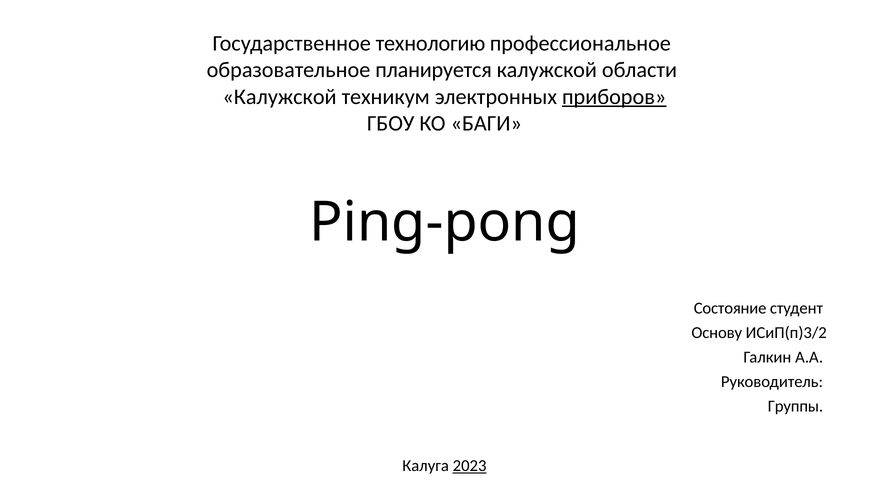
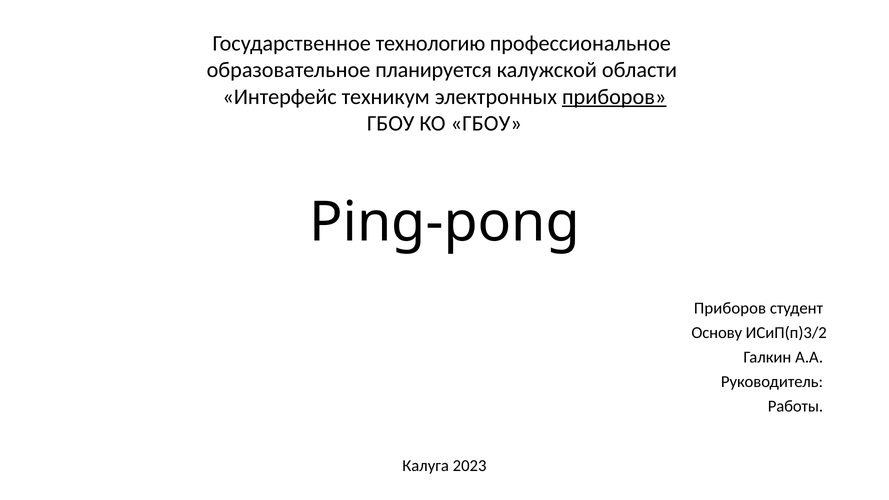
Калужской: Калужской -> Интерфейс (280, 97)
КО БАГИ: БАГИ -> ГБОУ (486, 123)
Состояние: Состояние -> Приборов (730, 308)
Группы: Группы -> Работы (795, 406)
2023 underline: present -> none (470, 466)
